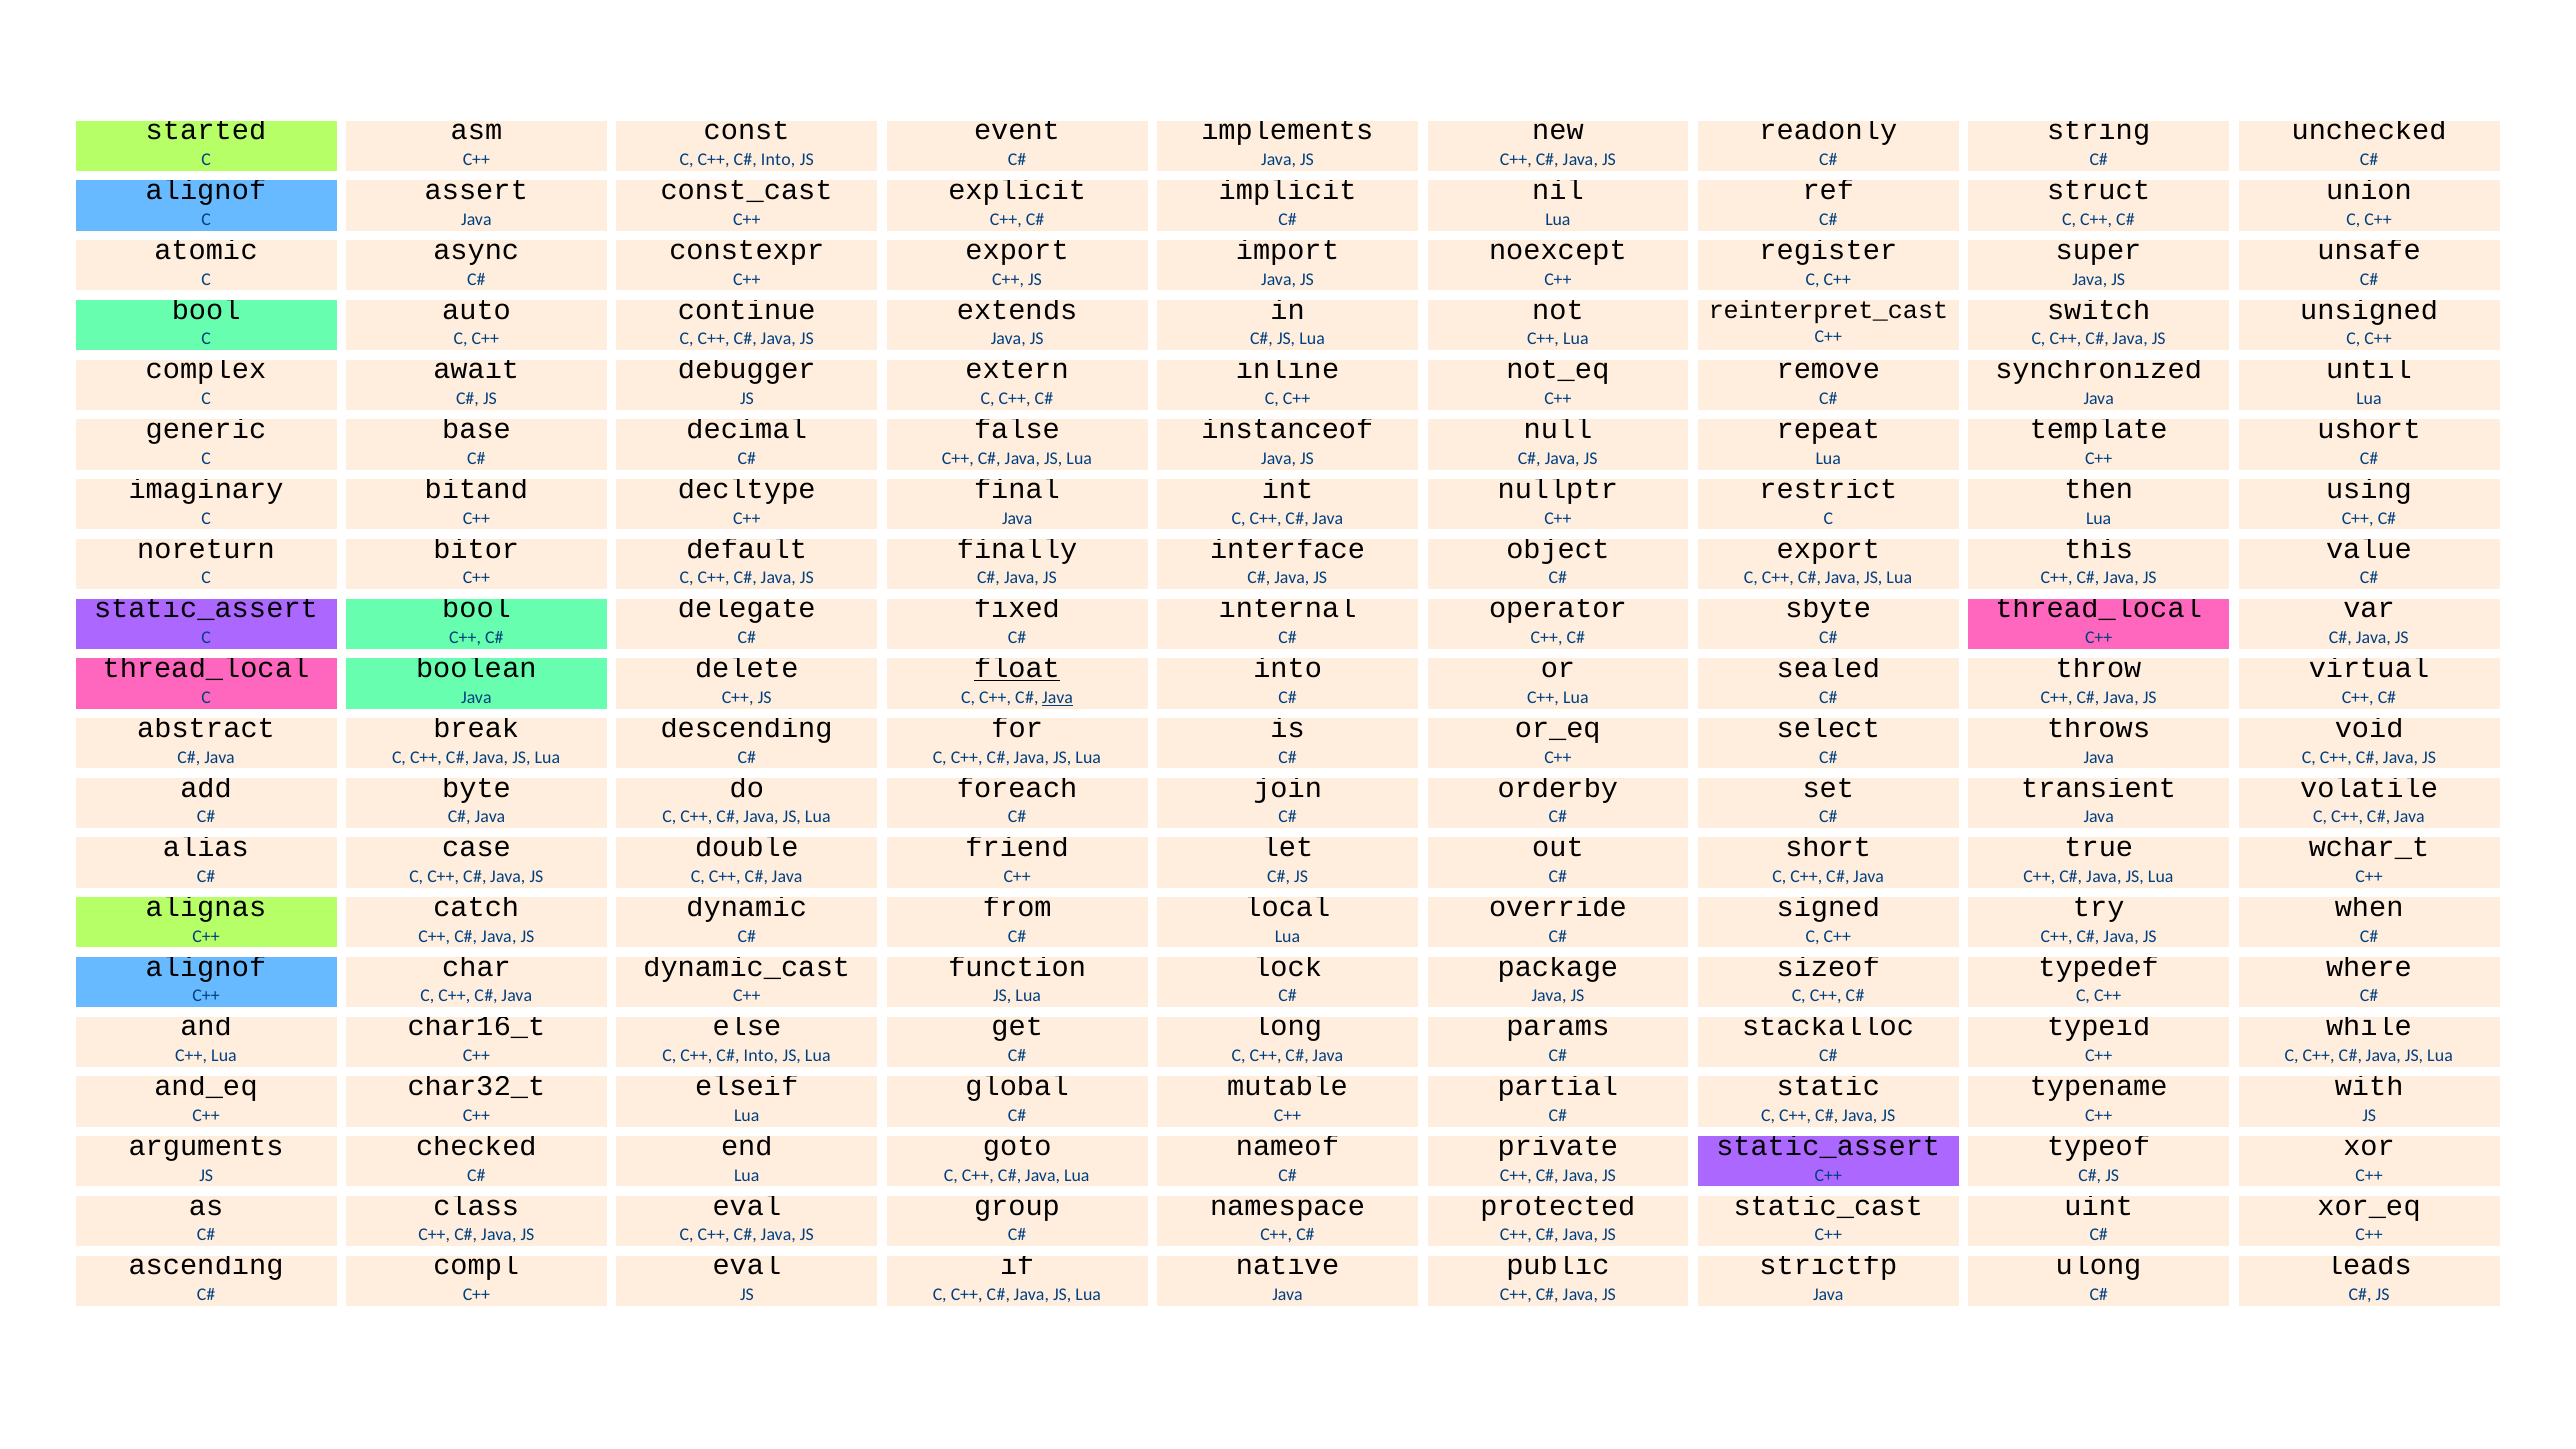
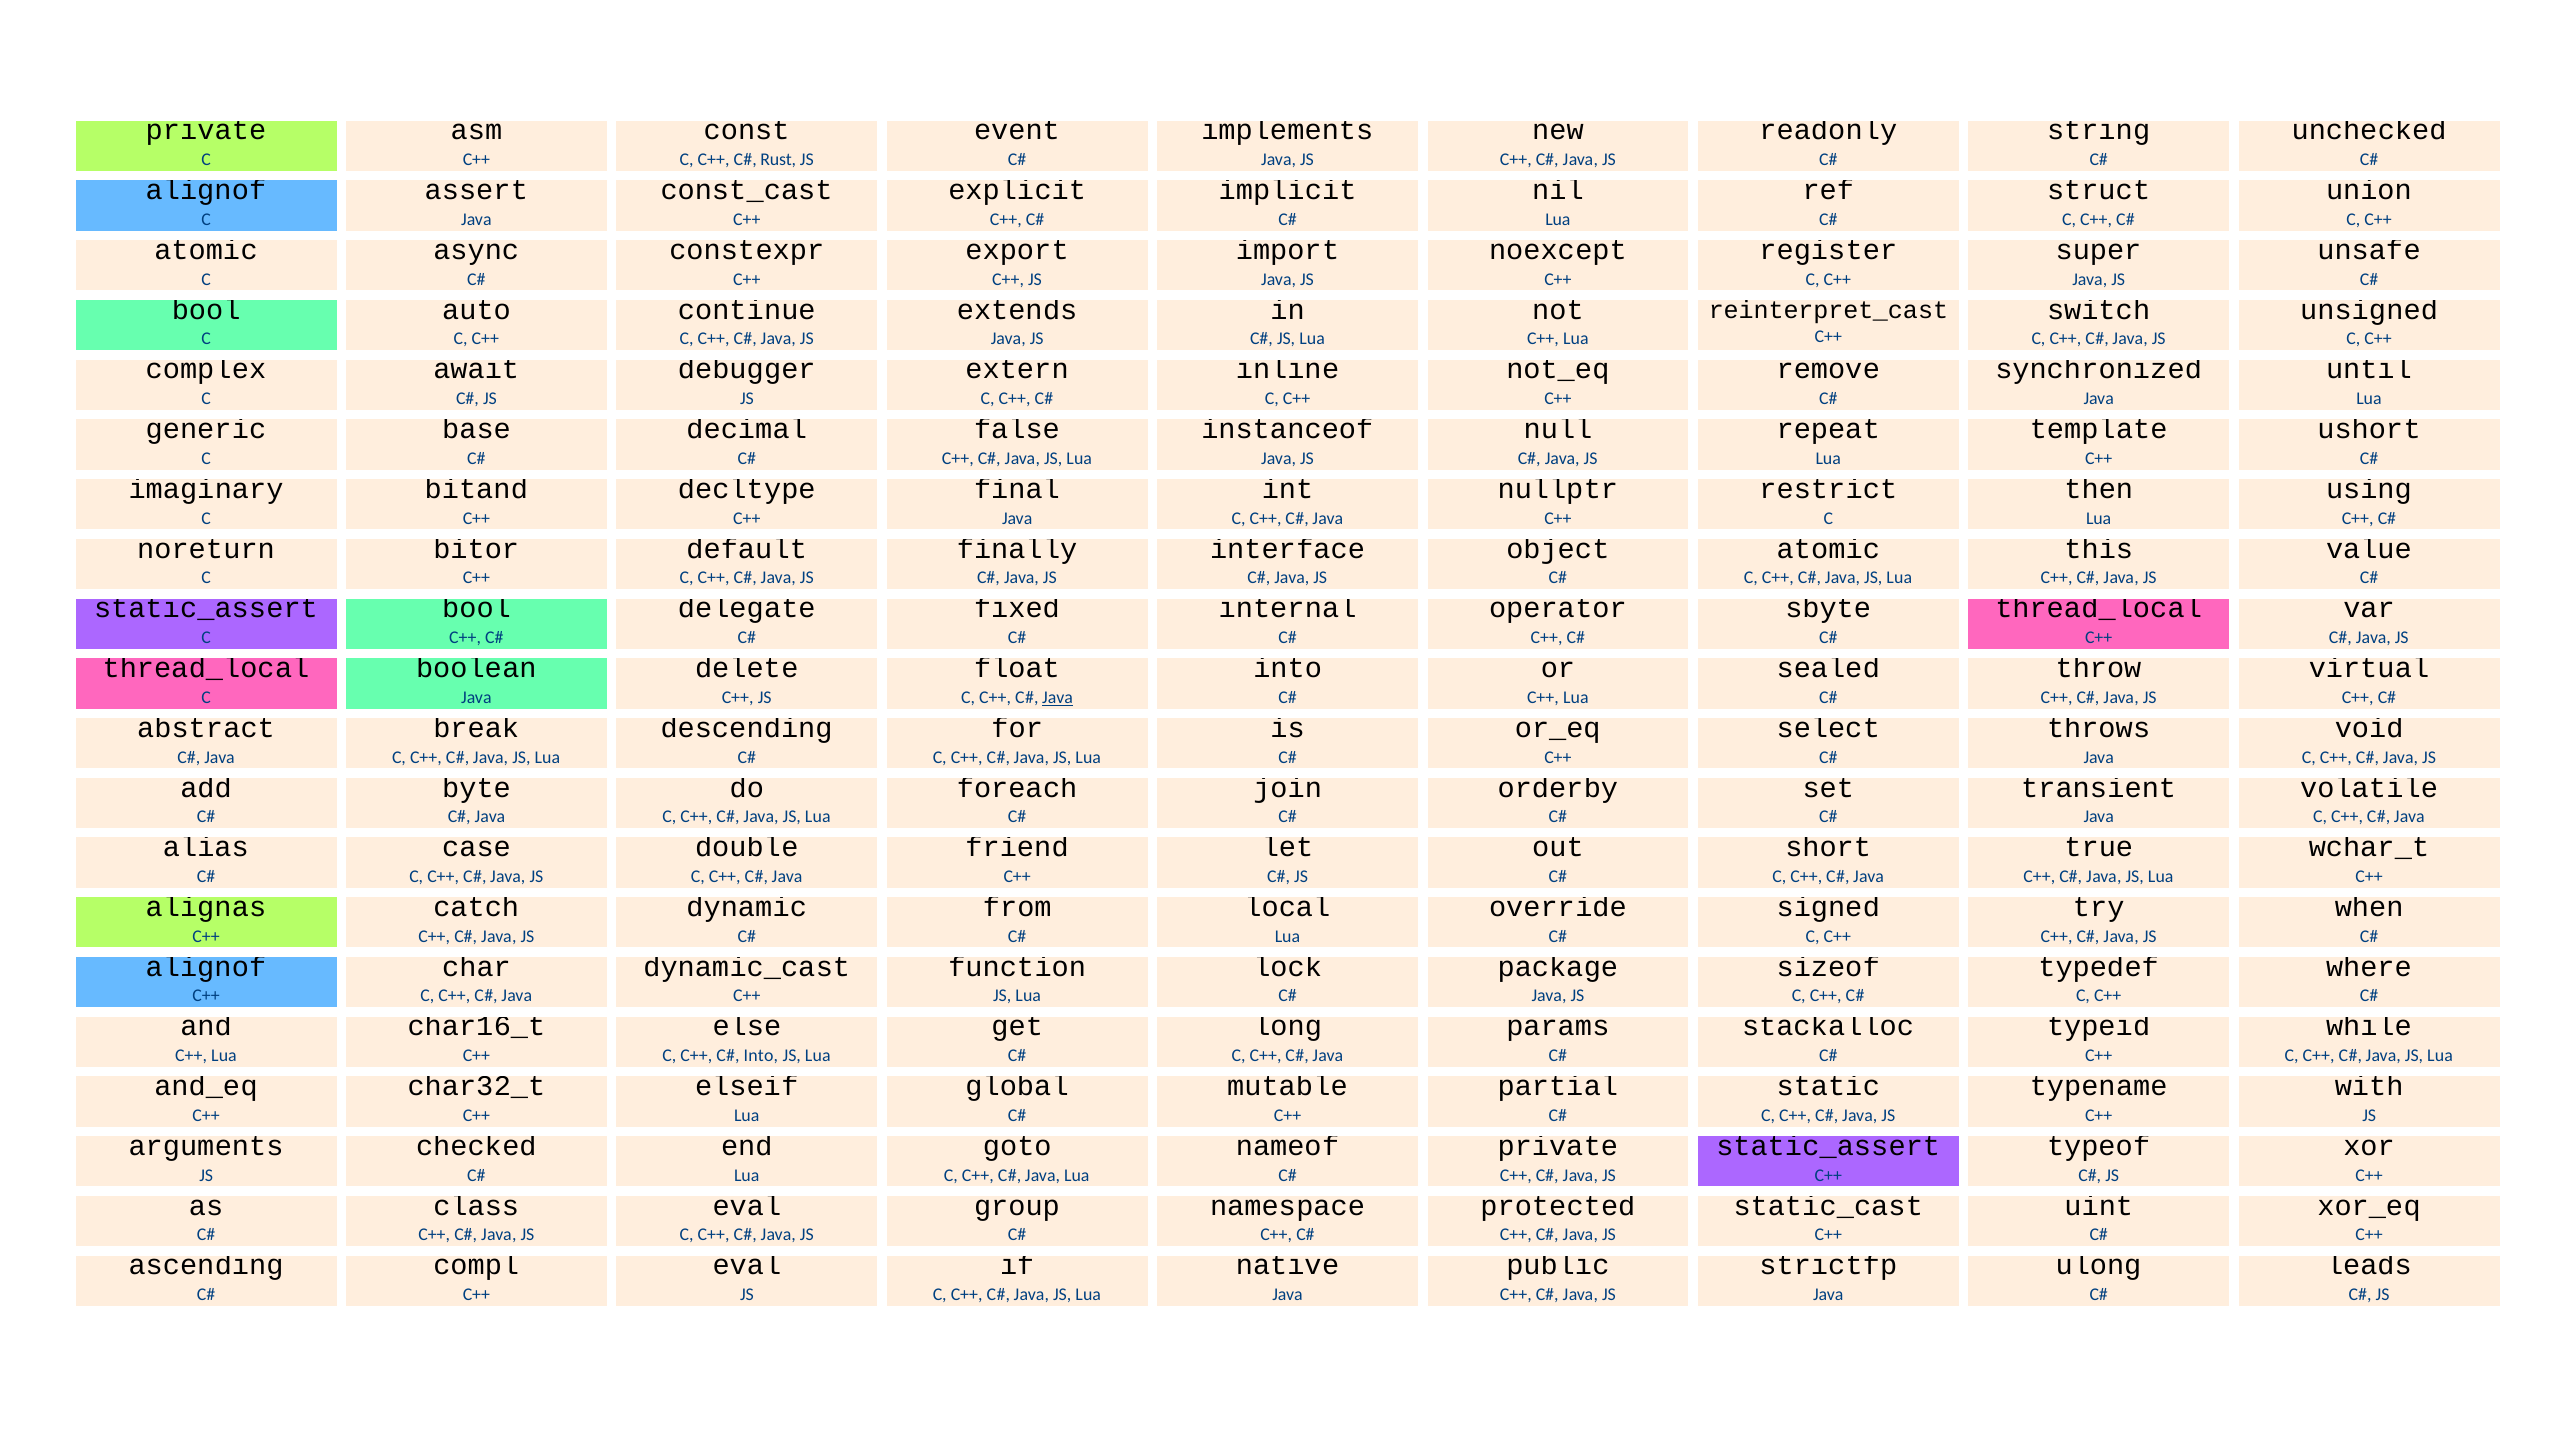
started: started -> private (206, 131)
Into: Into -> Rust (778, 160)
export: export -> atomic (1828, 549)
float underline: present -> none (1017, 668)
